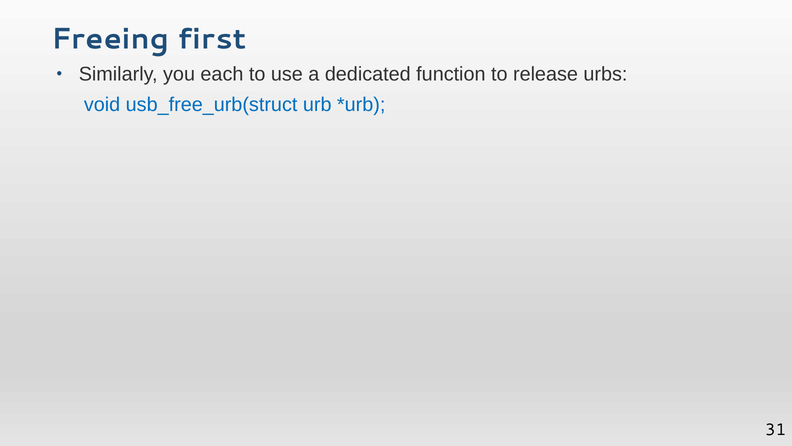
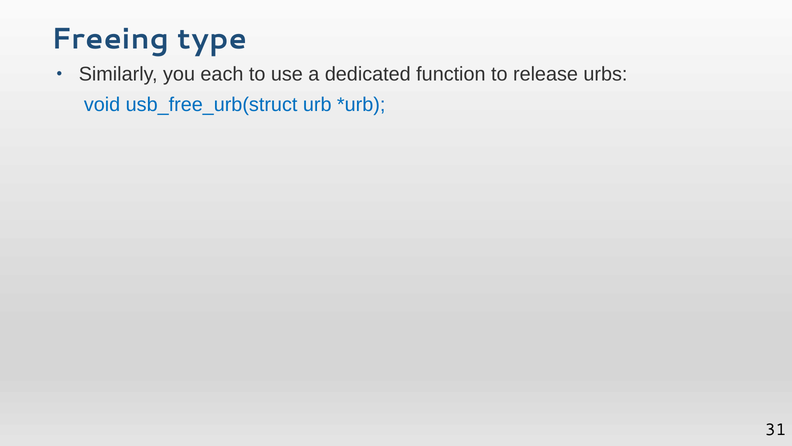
first: first -> type (212, 39)
